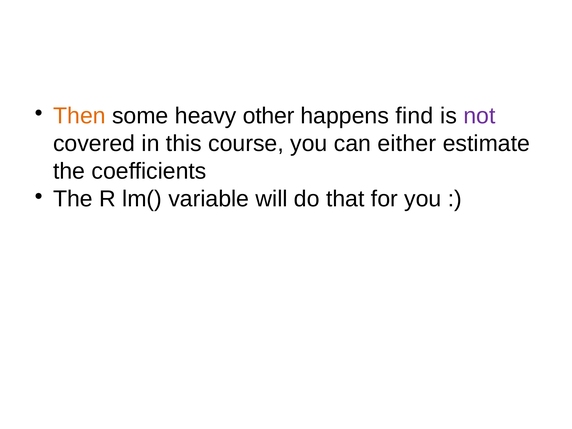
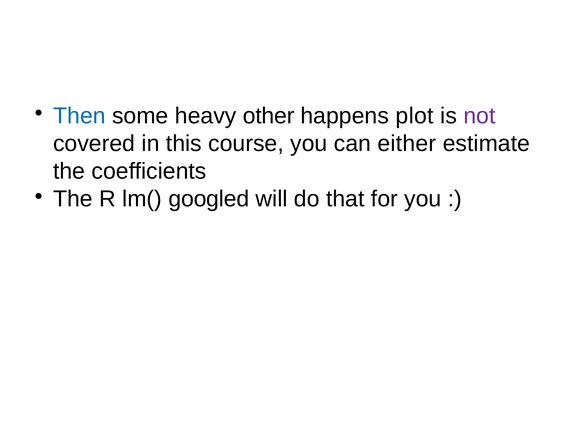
Then colour: orange -> blue (79, 116)
find: find -> plot (415, 116)
variable: variable -> googled (209, 199)
